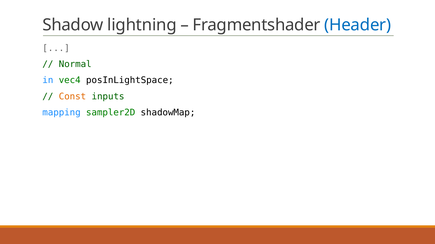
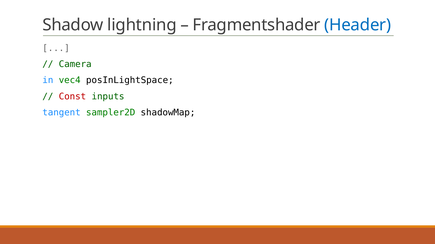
Normal: Normal -> Camera (75, 64)
Const colour: orange -> red (72, 97)
mapping: mapping -> tangent (62, 113)
